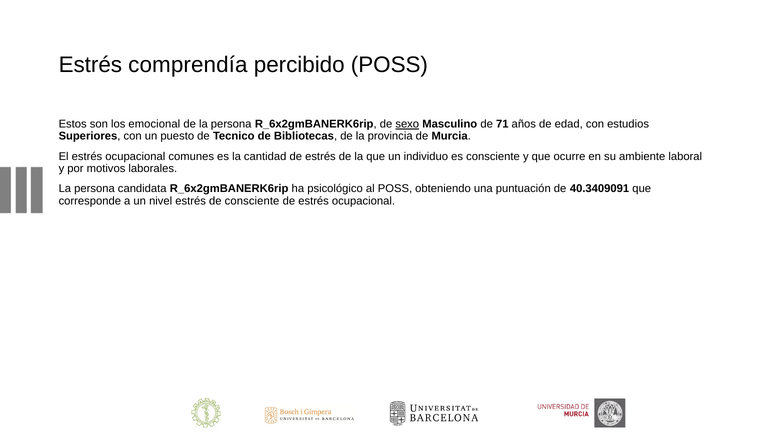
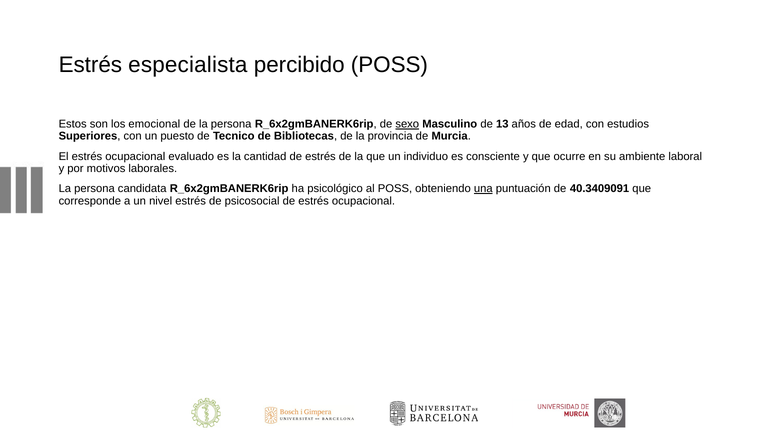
comprendía: comprendía -> especialista (188, 65)
71: 71 -> 13 (502, 124)
comunes: comunes -> evaluado (191, 156)
una underline: none -> present (483, 189)
de consciente: consciente -> psicosocial (252, 201)
